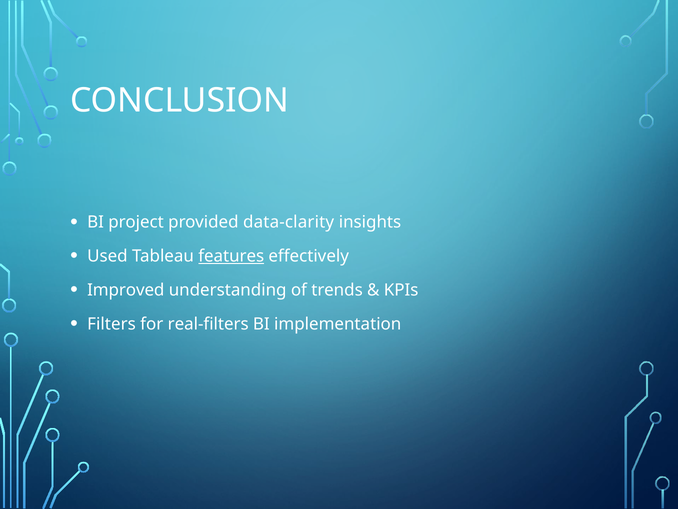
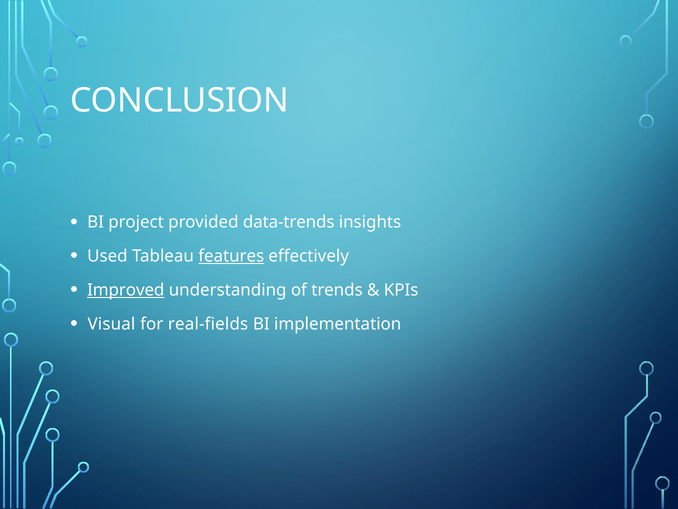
data-clarity: data-clarity -> data-trends (289, 222)
Improved underline: none -> present (126, 290)
Filters: Filters -> Visual (111, 324)
real-filters: real-filters -> real-fields (208, 324)
